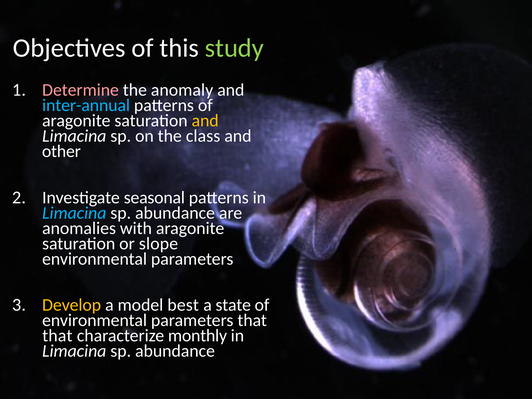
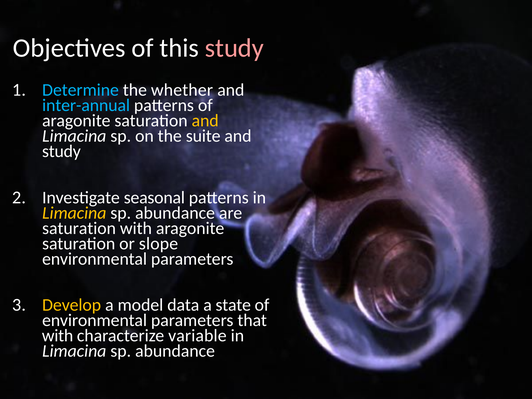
study colour: light green -> pink (234, 48)
Determine colour: pink -> light blue (80, 90)
anomaly: anomaly -> whether (182, 90)
class: class -> suite (203, 136)
other: other -> study (61, 151)
Limacina colour: light blue -> yellow (74, 213)
anomalies: anomalies -> saturation (79, 228)
best: best -> data (183, 305)
that: that -> with (58, 336)
monthly: monthly -> variable (197, 336)
